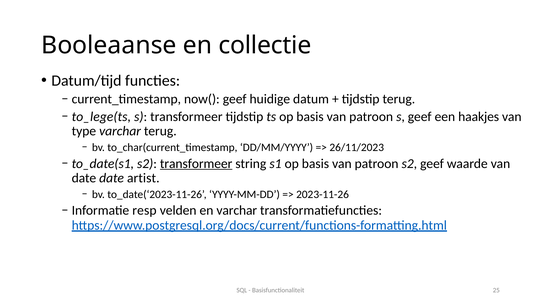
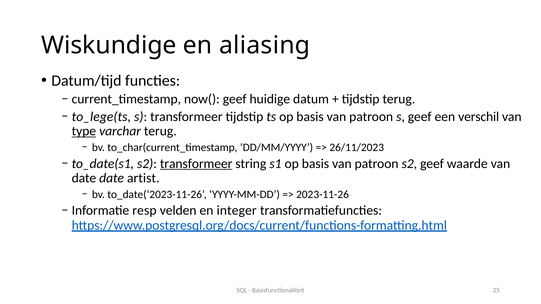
Booleaanse: Booleaanse -> Wiskundige (109, 45)
collectie: collectie -> aliasing (265, 45)
haakjes: haakjes -> verschil (479, 117)
type underline: none -> present (84, 131)
en varchar: varchar -> integer (237, 211)
